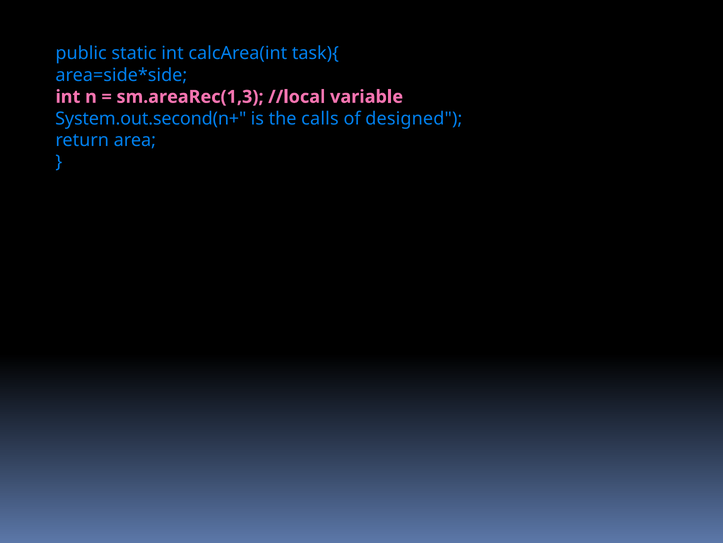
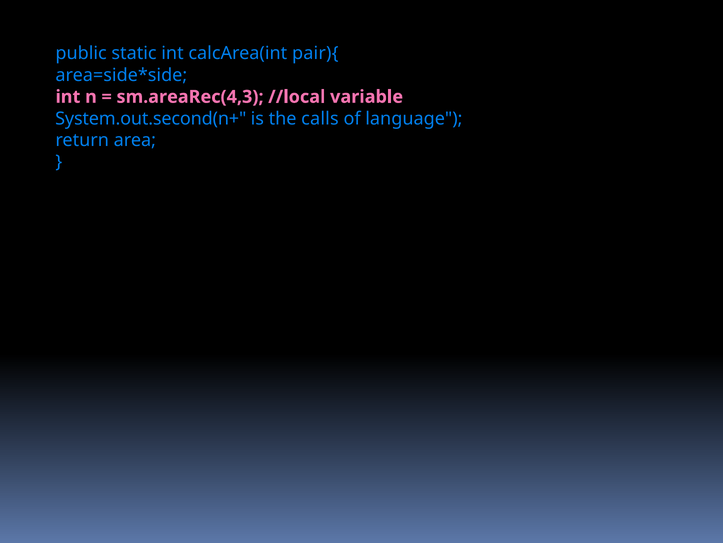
task){: task){ -> pair){ (315, 53)
sm.areaRec(1,3: sm.areaRec(1,3 -> sm.areaRec(4,3 (190, 97)
designed: designed -> language (414, 118)
